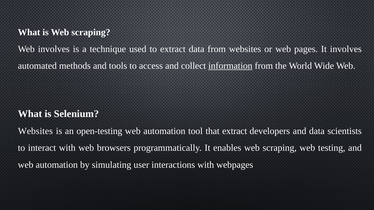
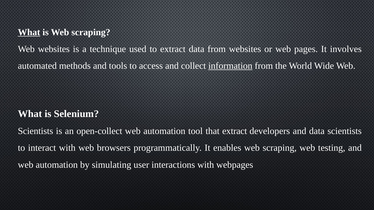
What underline: none -> present (29, 32)
Web involves: involves -> websites (54, 49)
Websites: Websites -> Scientists (35, 131)
open-testing: open-testing -> open-collect (99, 131)
